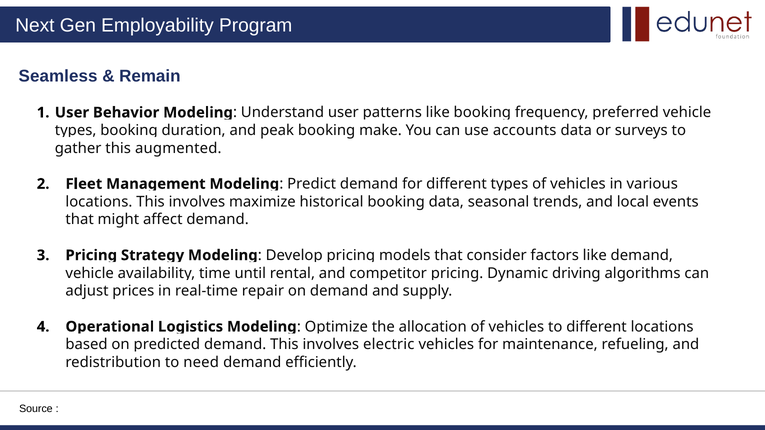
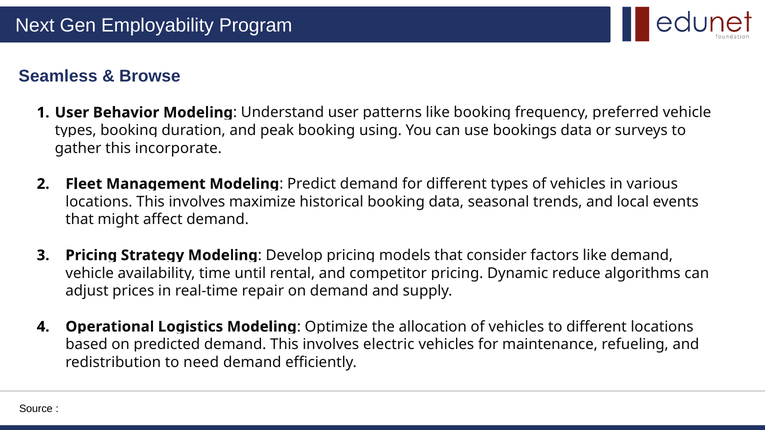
Remain: Remain -> Browse (150, 76)
make: make -> using (381, 130)
accounts: accounts -> bookings (525, 130)
augmented: augmented -> incorporate (178, 148)
driving: driving -> reduce (576, 273)
